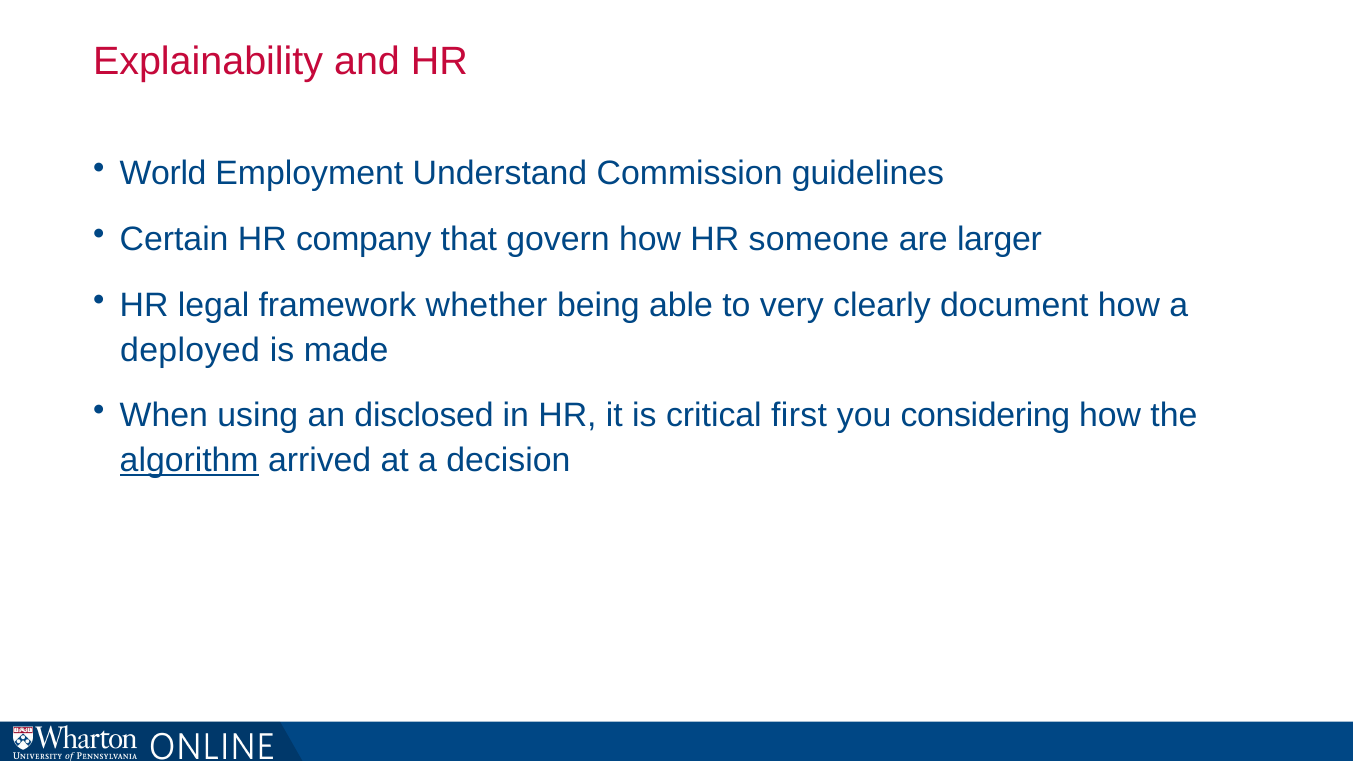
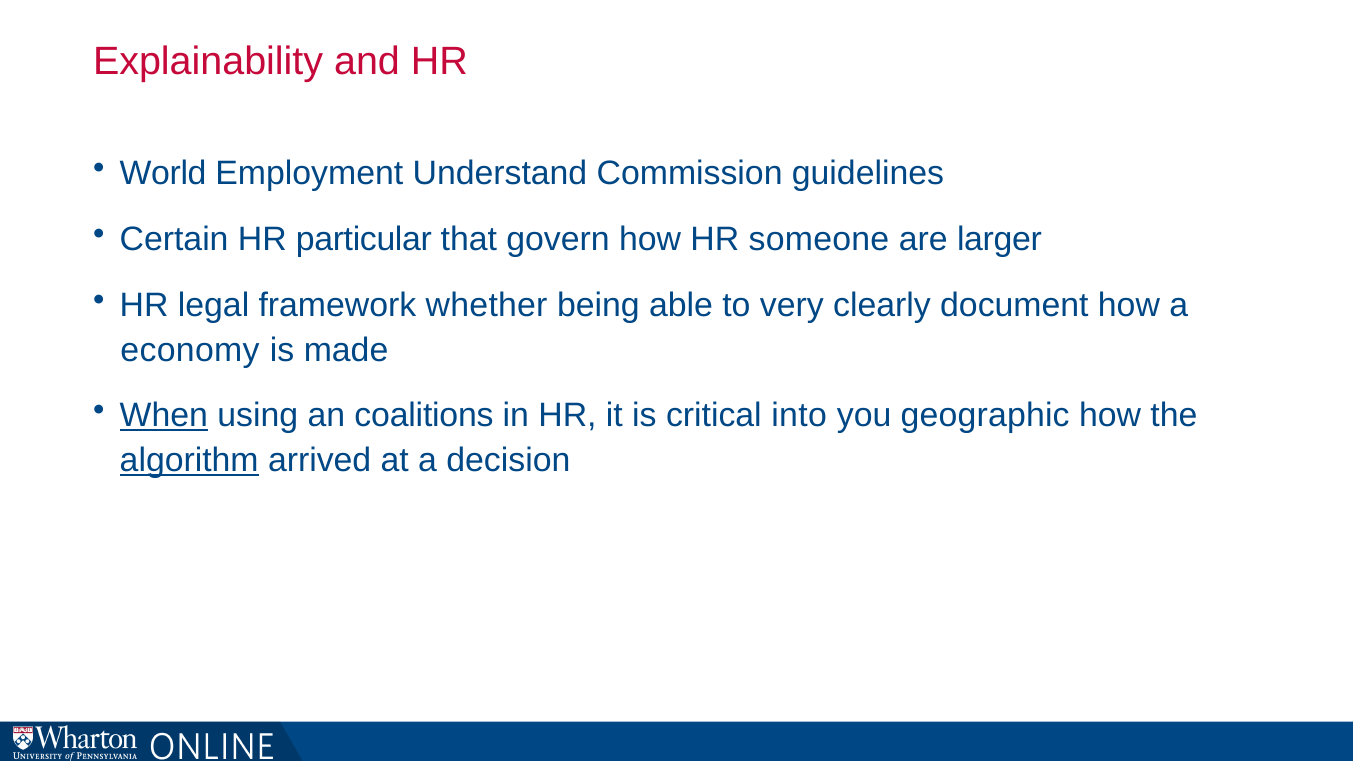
company: company -> particular (364, 240)
deployed: deployed -> economy (190, 350)
When underline: none -> present (164, 416)
disclosed: disclosed -> coalitions (424, 416)
first: first -> into (799, 416)
considering: considering -> geographic (985, 416)
